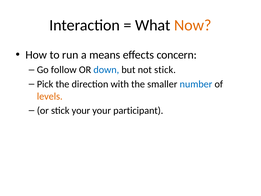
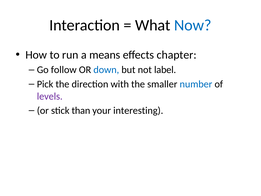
Now colour: orange -> blue (193, 25)
concern: concern -> chapter (177, 55)
not stick: stick -> label (165, 70)
levels colour: orange -> purple (50, 96)
stick your: your -> than (81, 110)
participant: participant -> interesting (138, 110)
